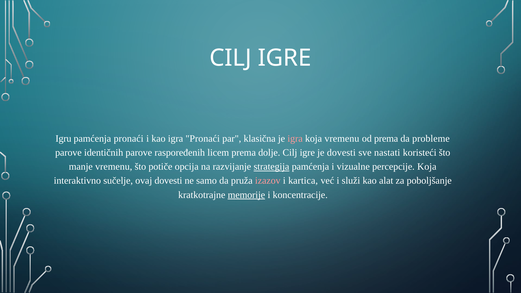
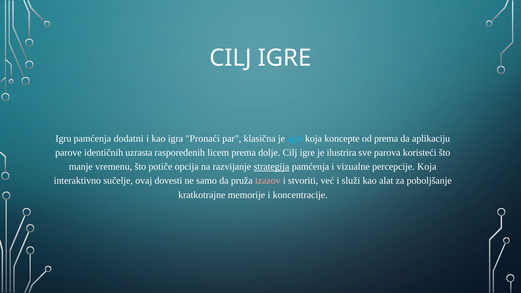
pamćenja pronaći: pronaći -> dodatni (129, 139)
igra colour: pink -> light blue (295, 139)
koja vremenu: vremenu -> koncepte (342, 139)
probleme: probleme -> aplikaciju (431, 139)
identičnih parove: parove -> uzrasta (139, 153)
je dovesti: dovesti -> ilustrira (341, 153)
nastati: nastati -> parova (387, 153)
kartica: kartica -> stvoriti (303, 181)
memorije underline: present -> none (246, 195)
